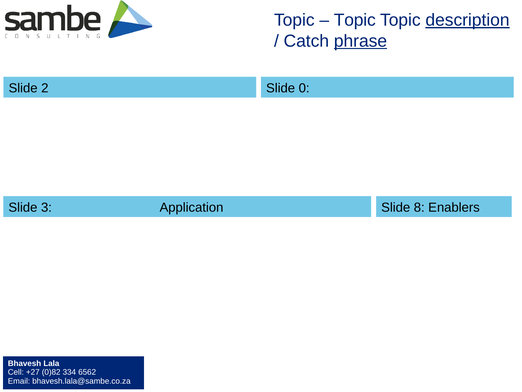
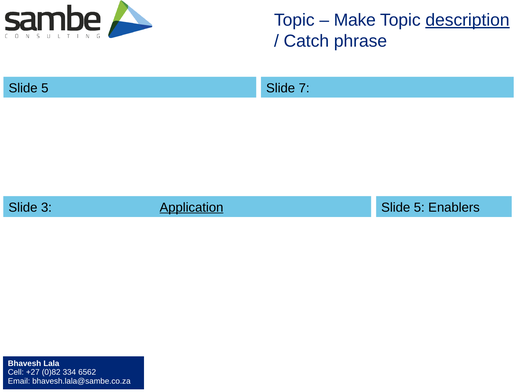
Topic: Topic -> Make (355, 20)
phrase underline: present -> none (360, 41)
2: 2 -> 5 (45, 88)
0: 0 -> 7 (304, 88)
Application underline: none -> present (191, 207)
8: 8 -> 5 (419, 207)
